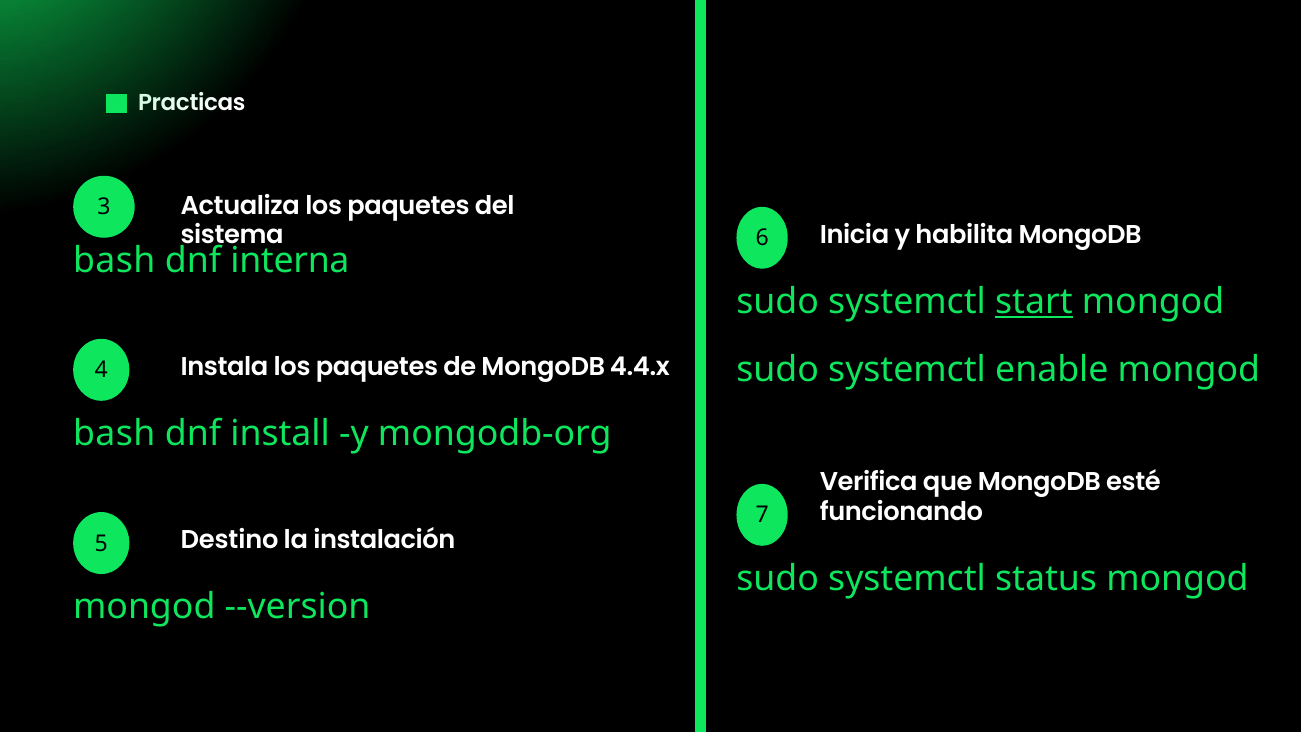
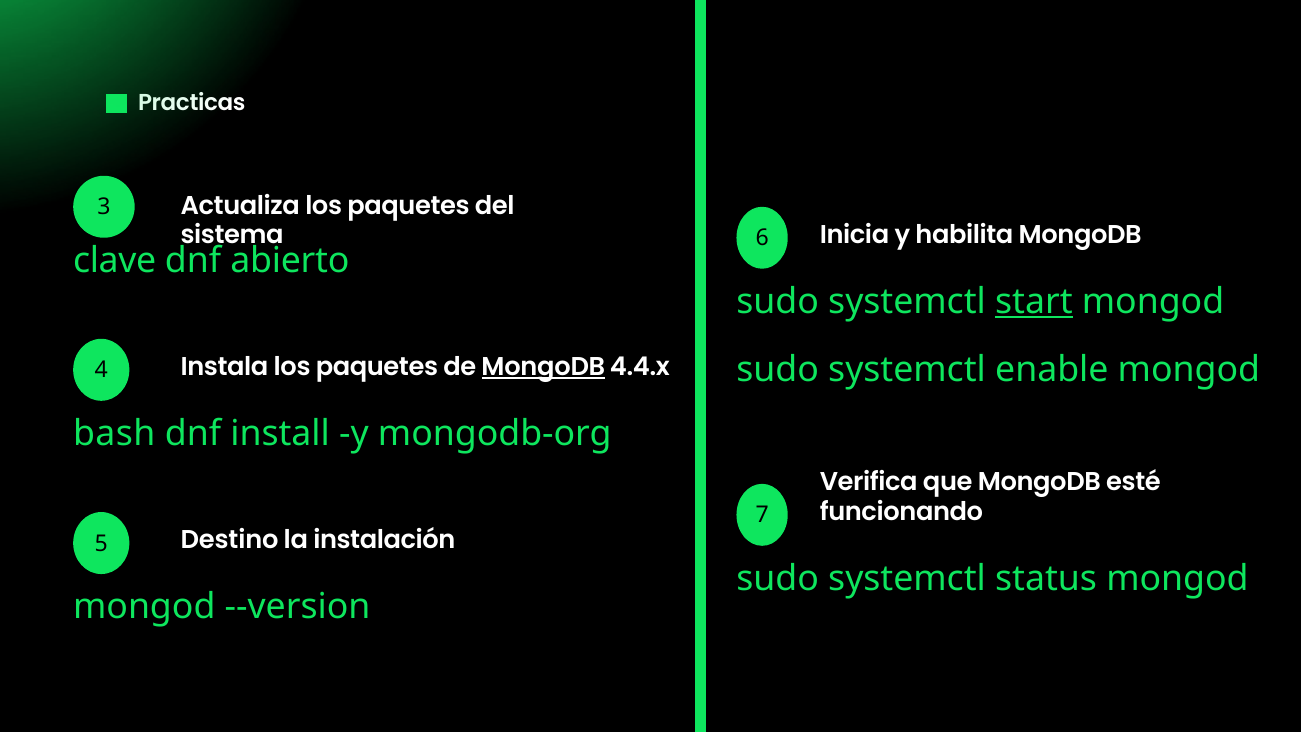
bash: bash -> clave (115, 261)
interna: interna -> abierto (290, 261)
MongoDB underline: none -> present (543, 367)
